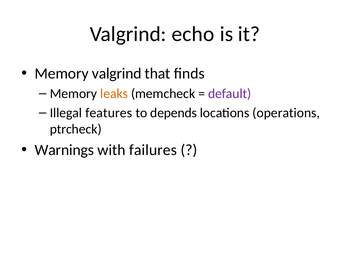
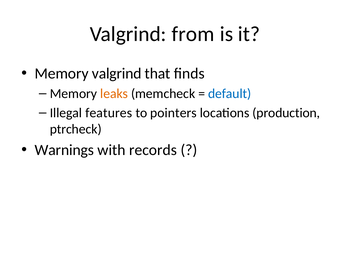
echo: echo -> from (193, 34)
default colour: purple -> blue (230, 94)
depends: depends -> pointers (174, 113)
operations: operations -> production (286, 113)
failures: failures -> records (153, 150)
